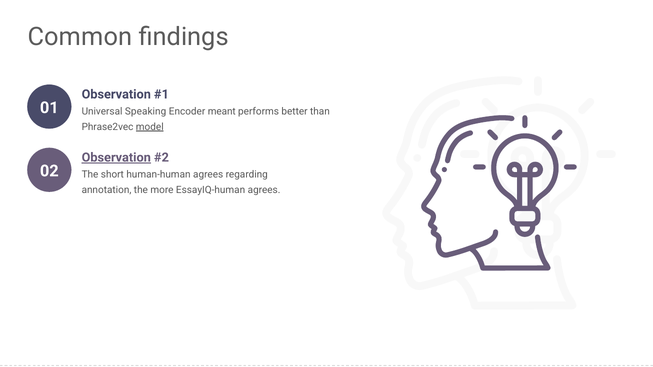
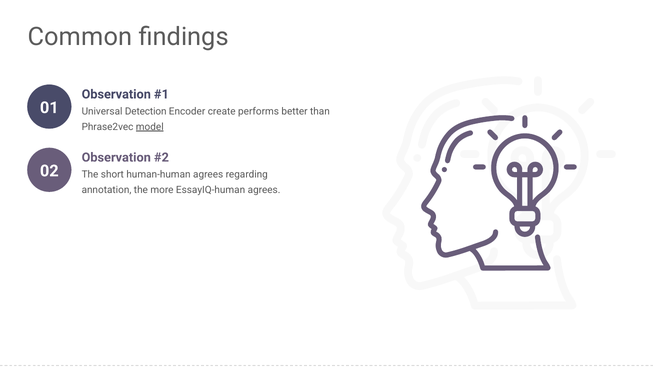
Speaking: Speaking -> Detection (146, 111)
meant: meant -> create (222, 111)
Observation underline: present -> none (116, 158)
